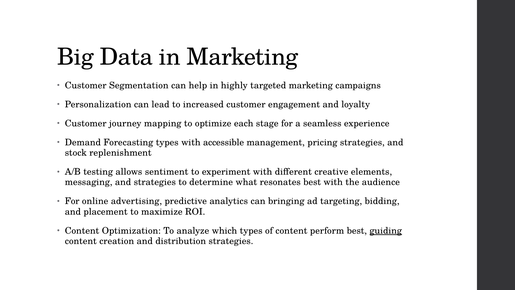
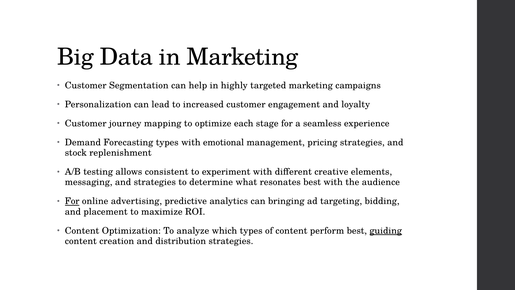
accessible: accessible -> emotional (224, 142)
sentiment: sentiment -> consistent (167, 172)
For underline: none -> present (72, 201)
